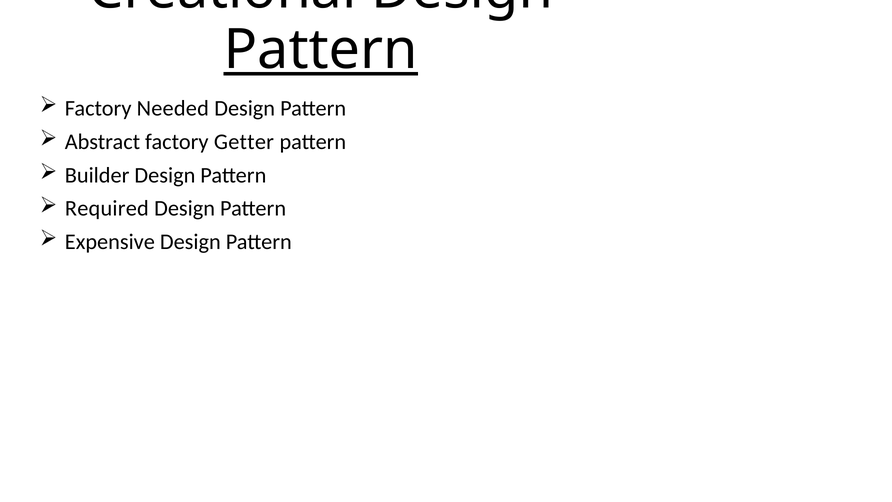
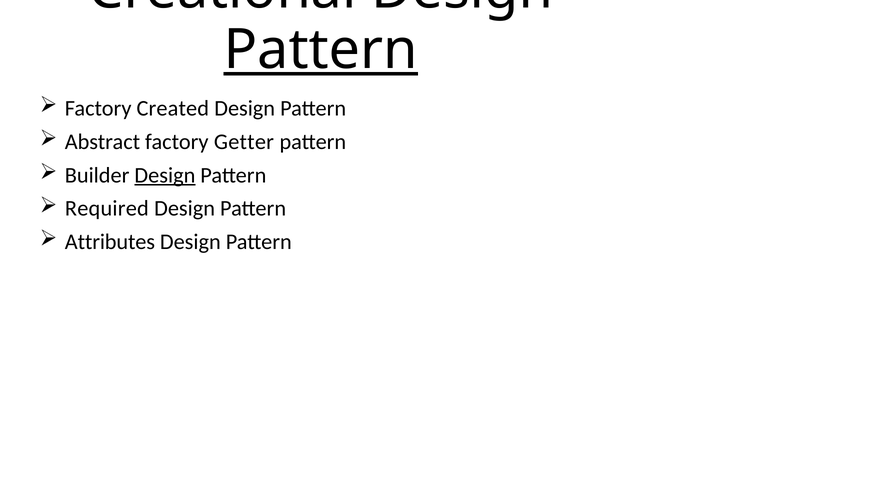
Needed: Needed -> Created (173, 108)
Design underline: none -> present (165, 175)
Expensive: Expensive -> Attributes (110, 242)
